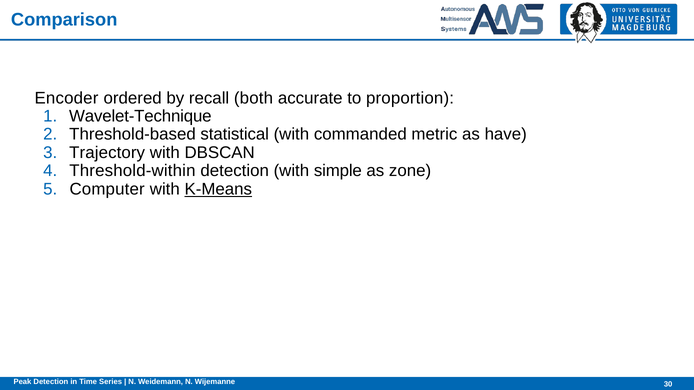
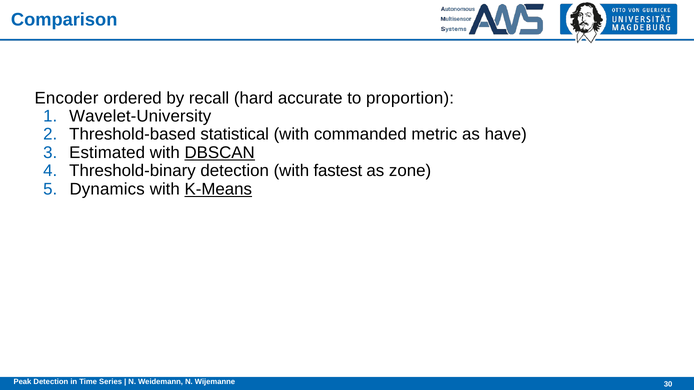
both: both -> hard (254, 98)
Wavelet-Technique: Wavelet-Technique -> Wavelet-University (140, 116)
Trajectory: Trajectory -> Estimated (107, 153)
DBSCAN underline: none -> present (220, 153)
Threshold-within: Threshold-within -> Threshold-binary (133, 171)
simple: simple -> fastest (338, 171)
Computer: Computer -> Dynamics (107, 189)
